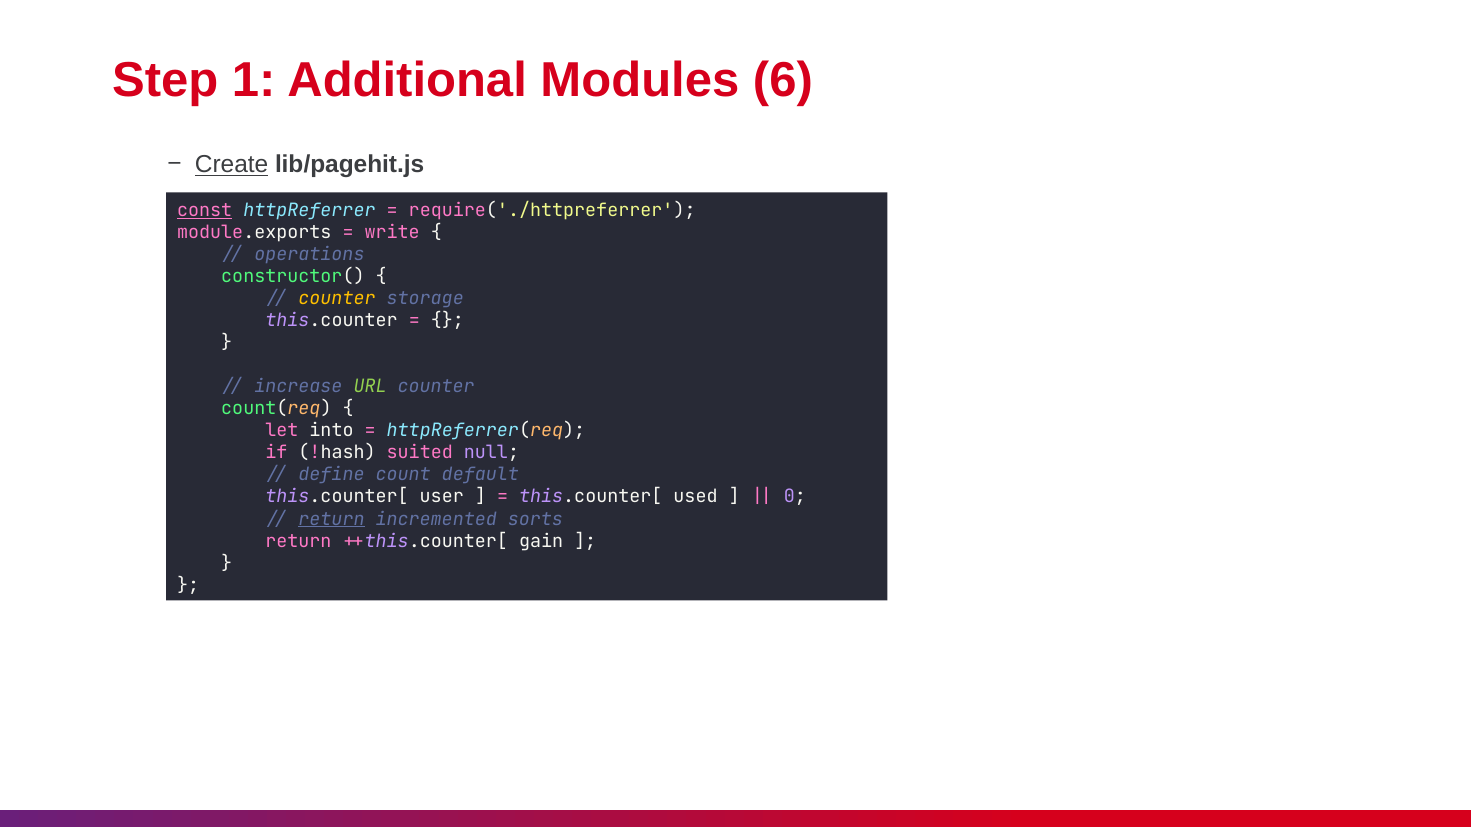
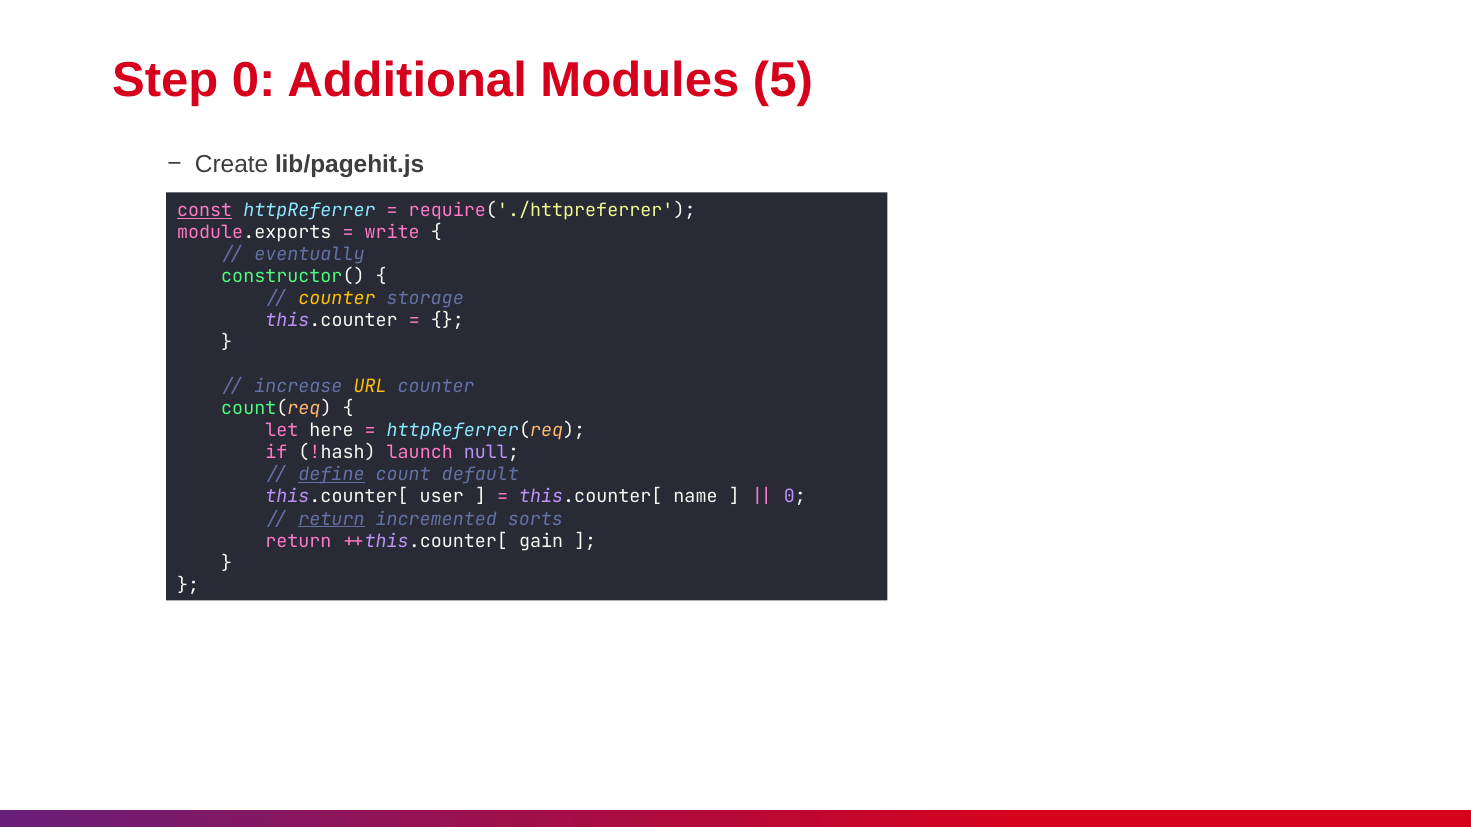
Step 1: 1 -> 0 (254, 81)
6: 6 -> 5 (783, 81)
Create underline: present -> none (232, 165)
operations: operations -> eventually (309, 254)
URL colour: light green -> yellow (370, 387)
into: into -> here (332, 431)
suited: suited -> launch (420, 453)
define underline: none -> present (331, 475)
used: used -> name (696, 497)
